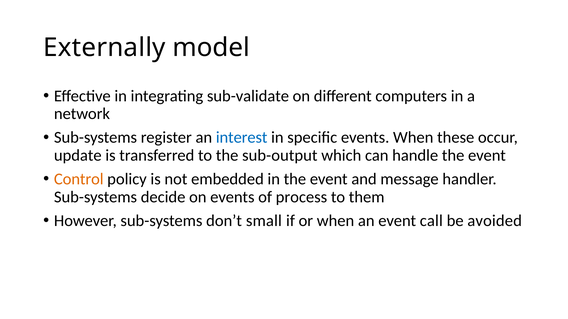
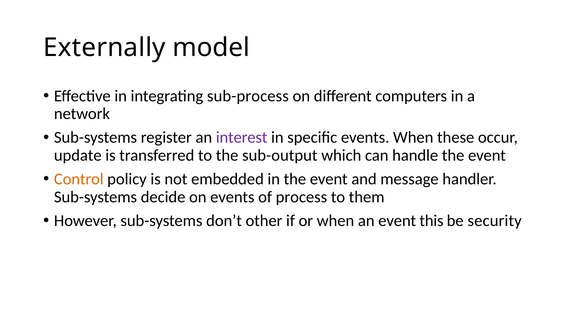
sub-validate: sub-validate -> sub-process (248, 96)
interest colour: blue -> purple (242, 138)
small: small -> other (264, 221)
call: call -> this (431, 221)
avoided: avoided -> security (495, 221)
